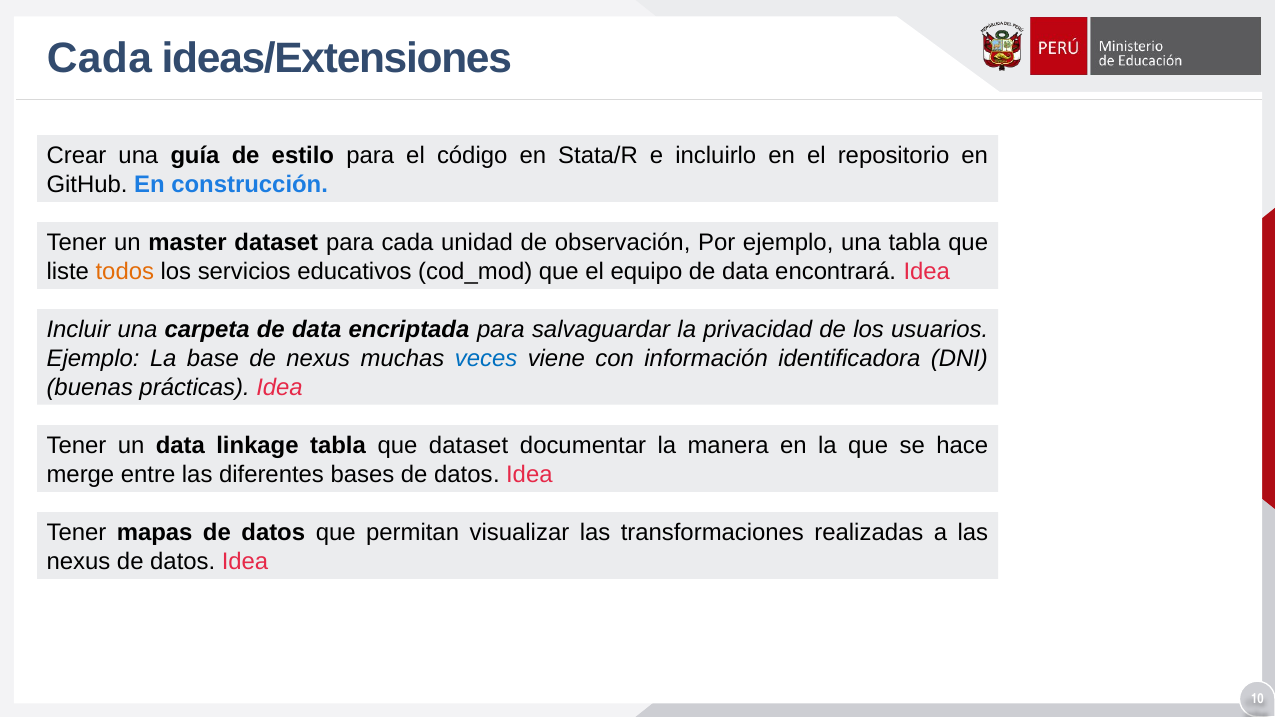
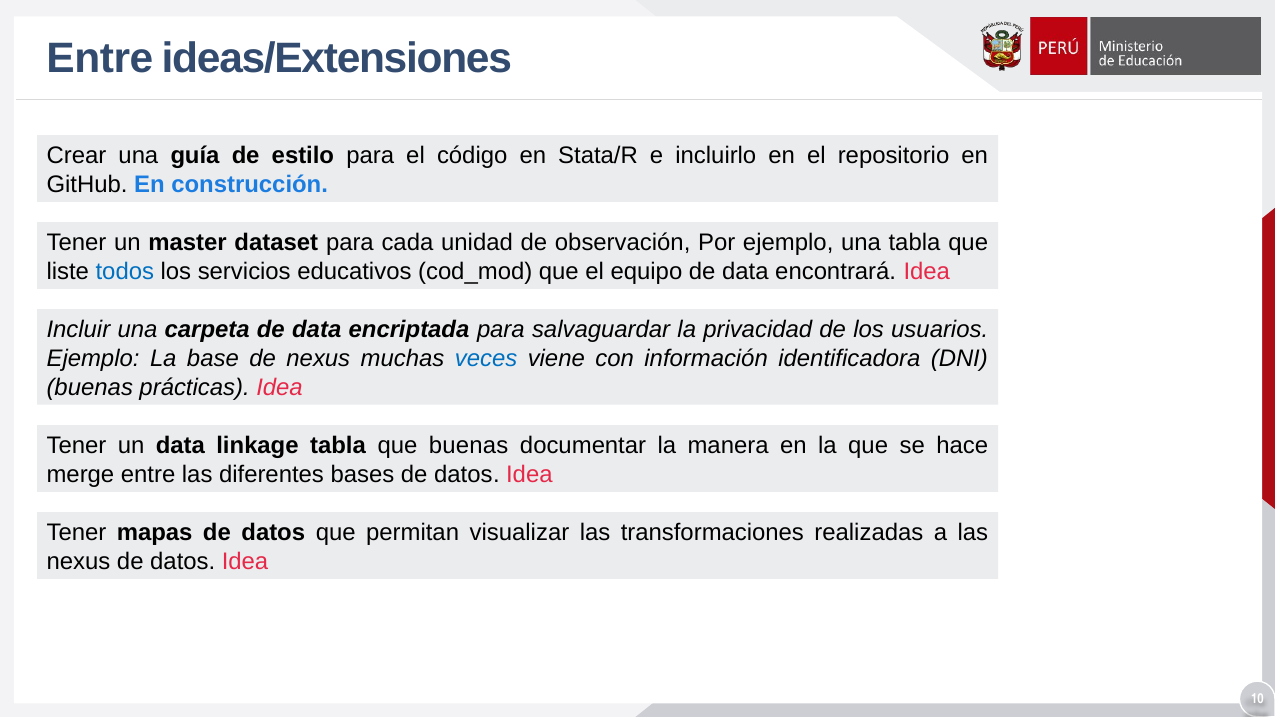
Cada: Cada -> Entre (100, 58)
todos colour: orange -> blue (125, 272)
que dataset: dataset -> buenas (469, 446)
